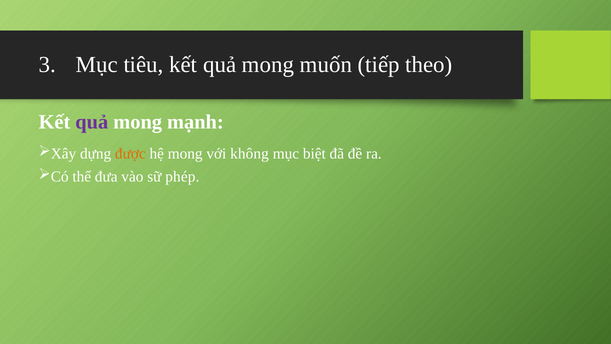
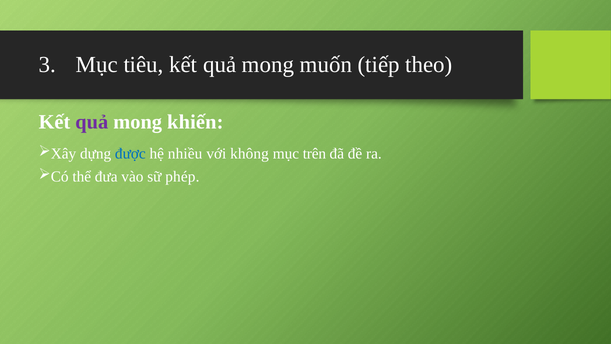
mạnh: mạnh -> khiến (195, 122)
được colour: orange -> blue (130, 153)
hệ mong: mong -> nhiều (185, 153)
biệt: biệt -> trên (314, 153)
